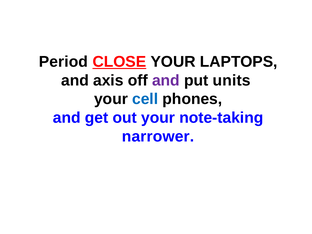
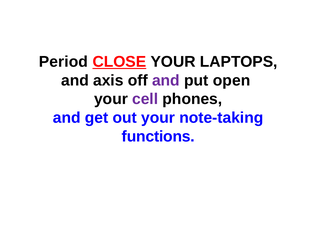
units: units -> open (232, 80)
cell colour: blue -> purple (145, 99)
narrower: narrower -> functions (158, 137)
